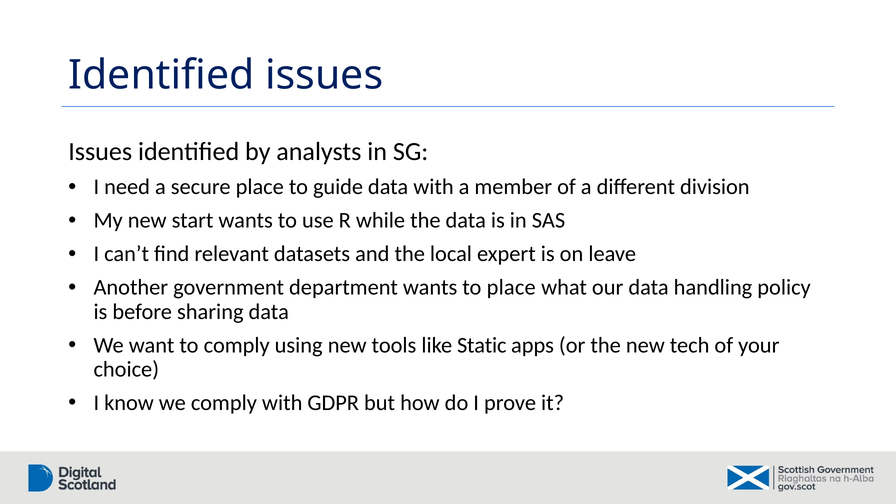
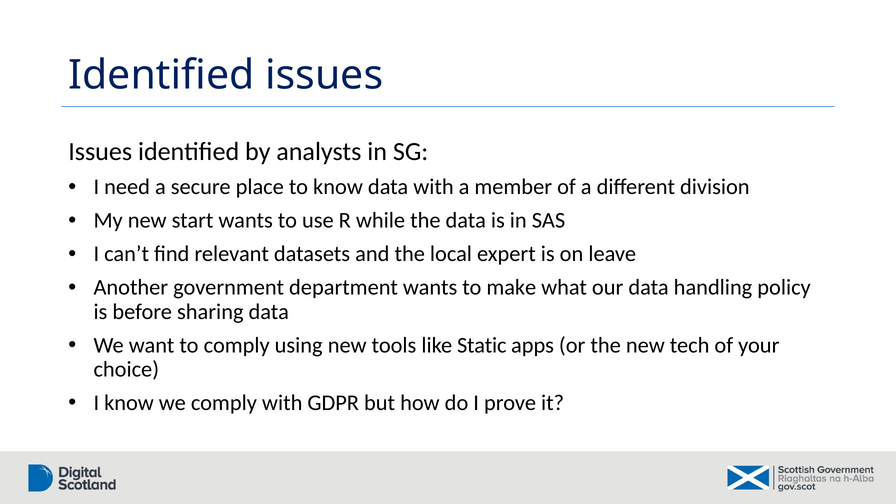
to guide: guide -> know (338, 187)
to place: place -> make (511, 288)
